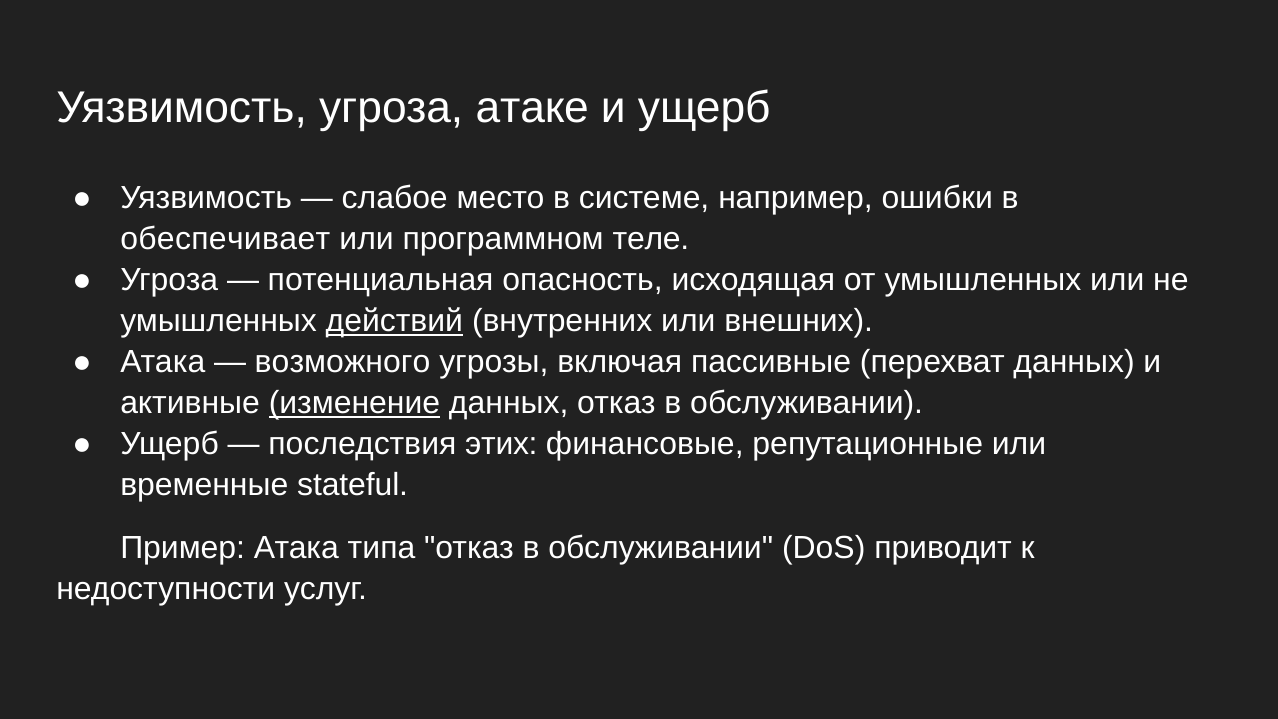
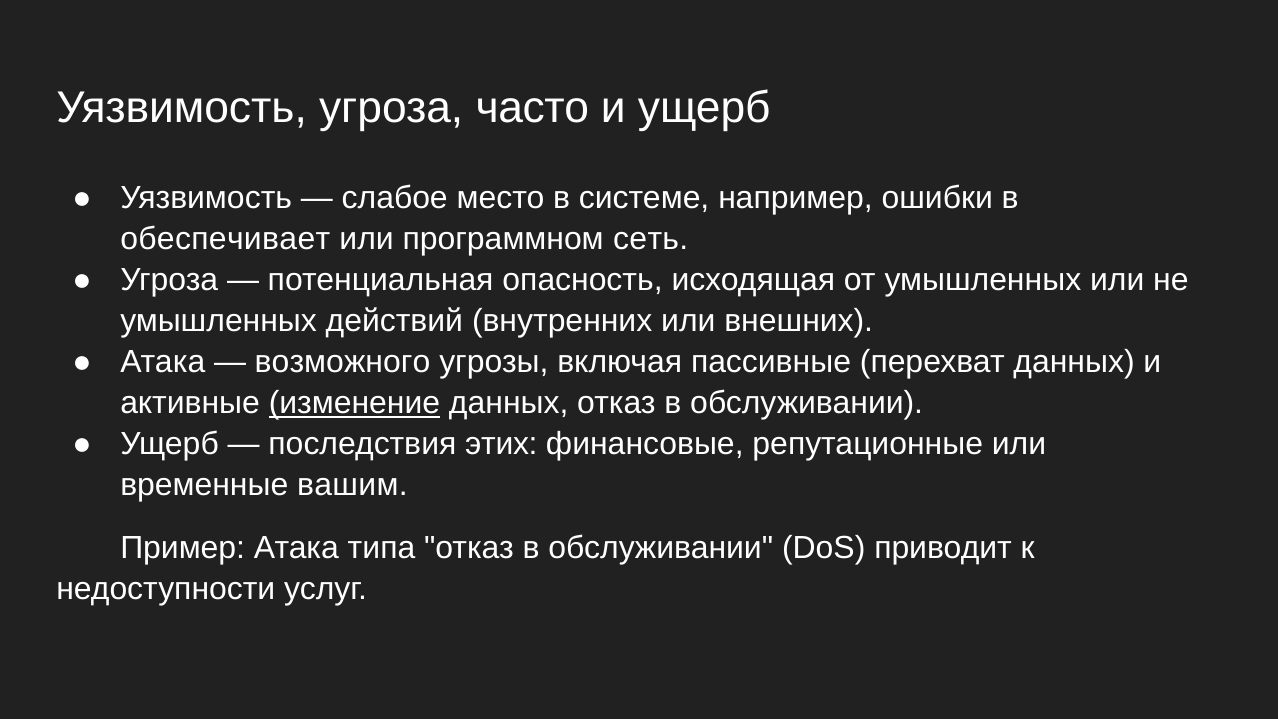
атаке: атаке -> часто (532, 108)
теле: теле -> сеть (651, 239)
действий underline: present -> none (394, 321)
stateful: stateful -> вашим (352, 485)
